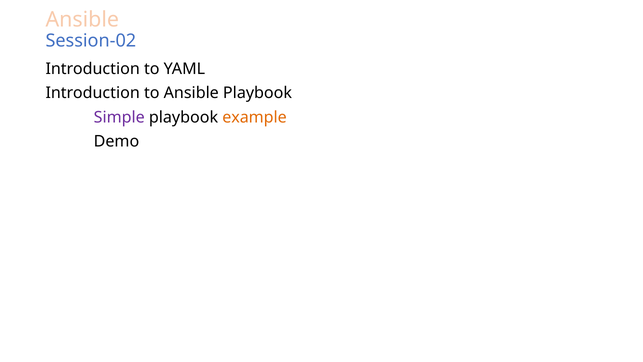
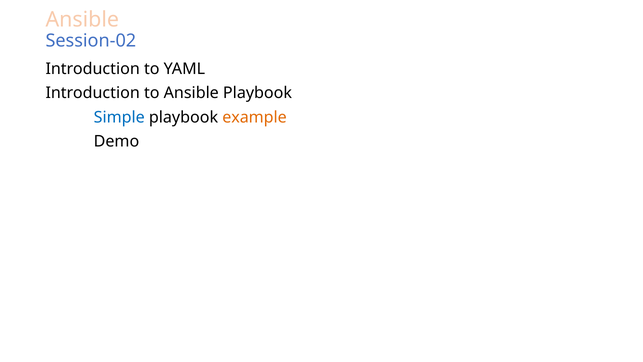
Simple colour: purple -> blue (119, 117)
